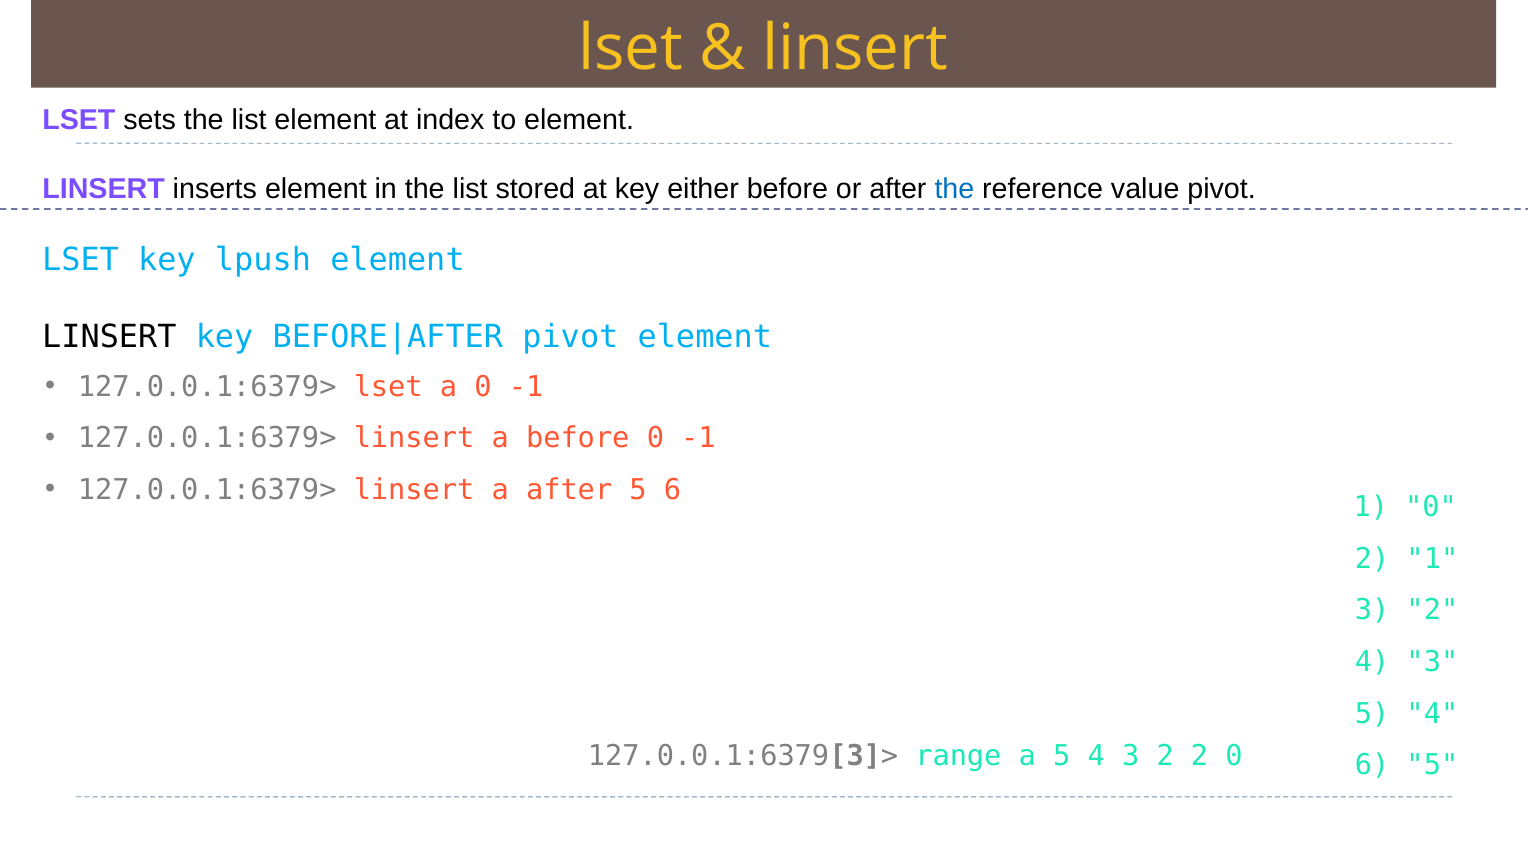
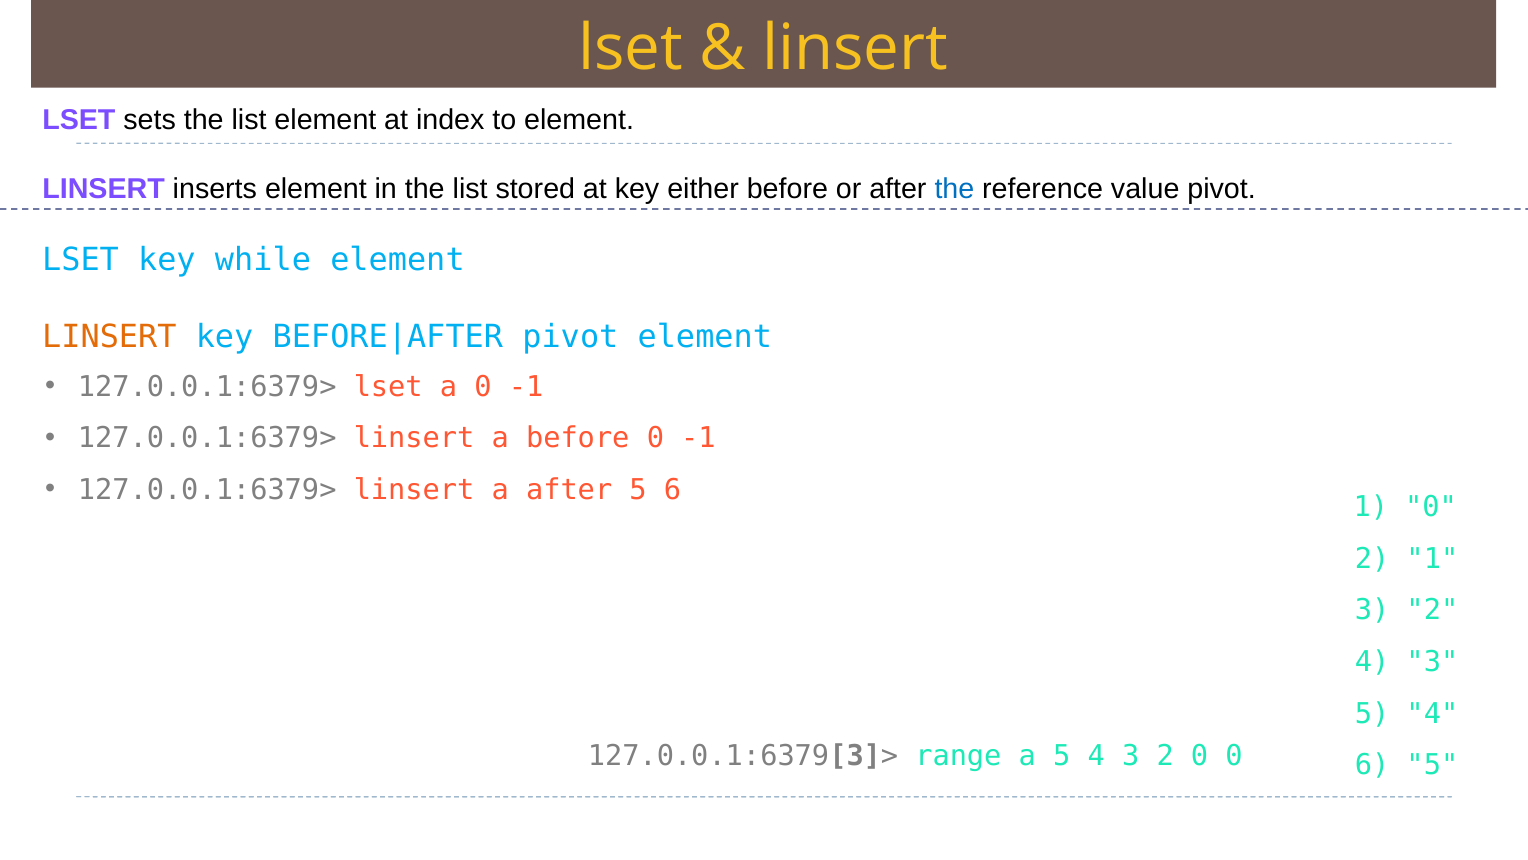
lpush: lpush -> while (263, 260)
LINSERT colour: black -> orange (109, 336)
2 2: 2 -> 0 (1200, 756)
